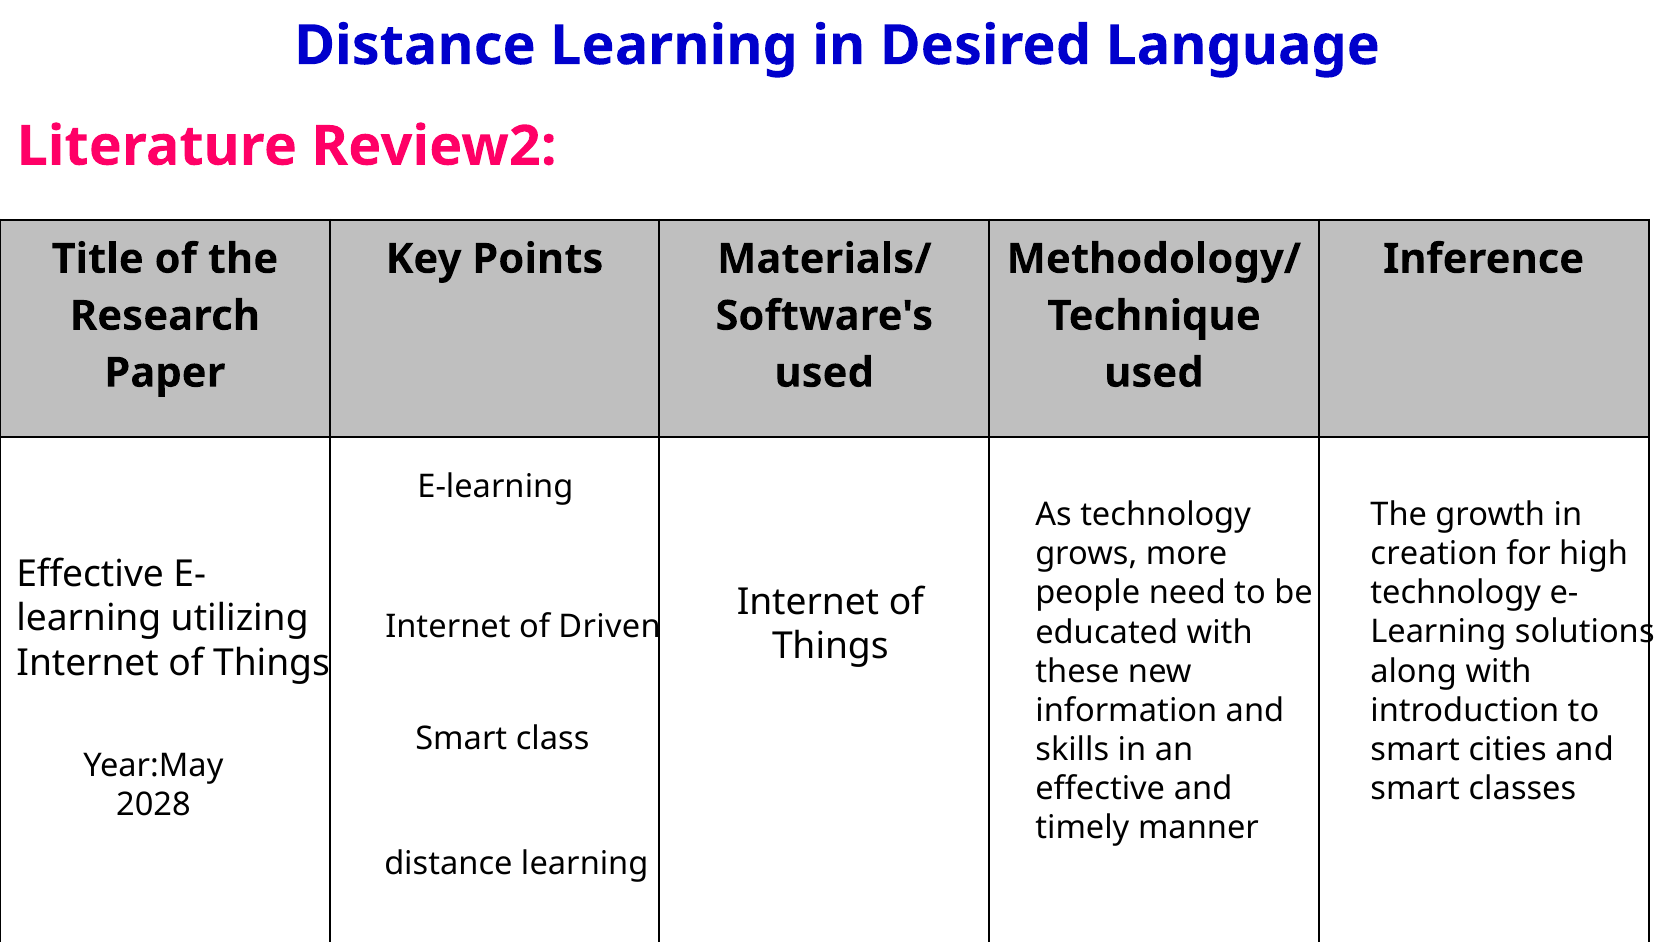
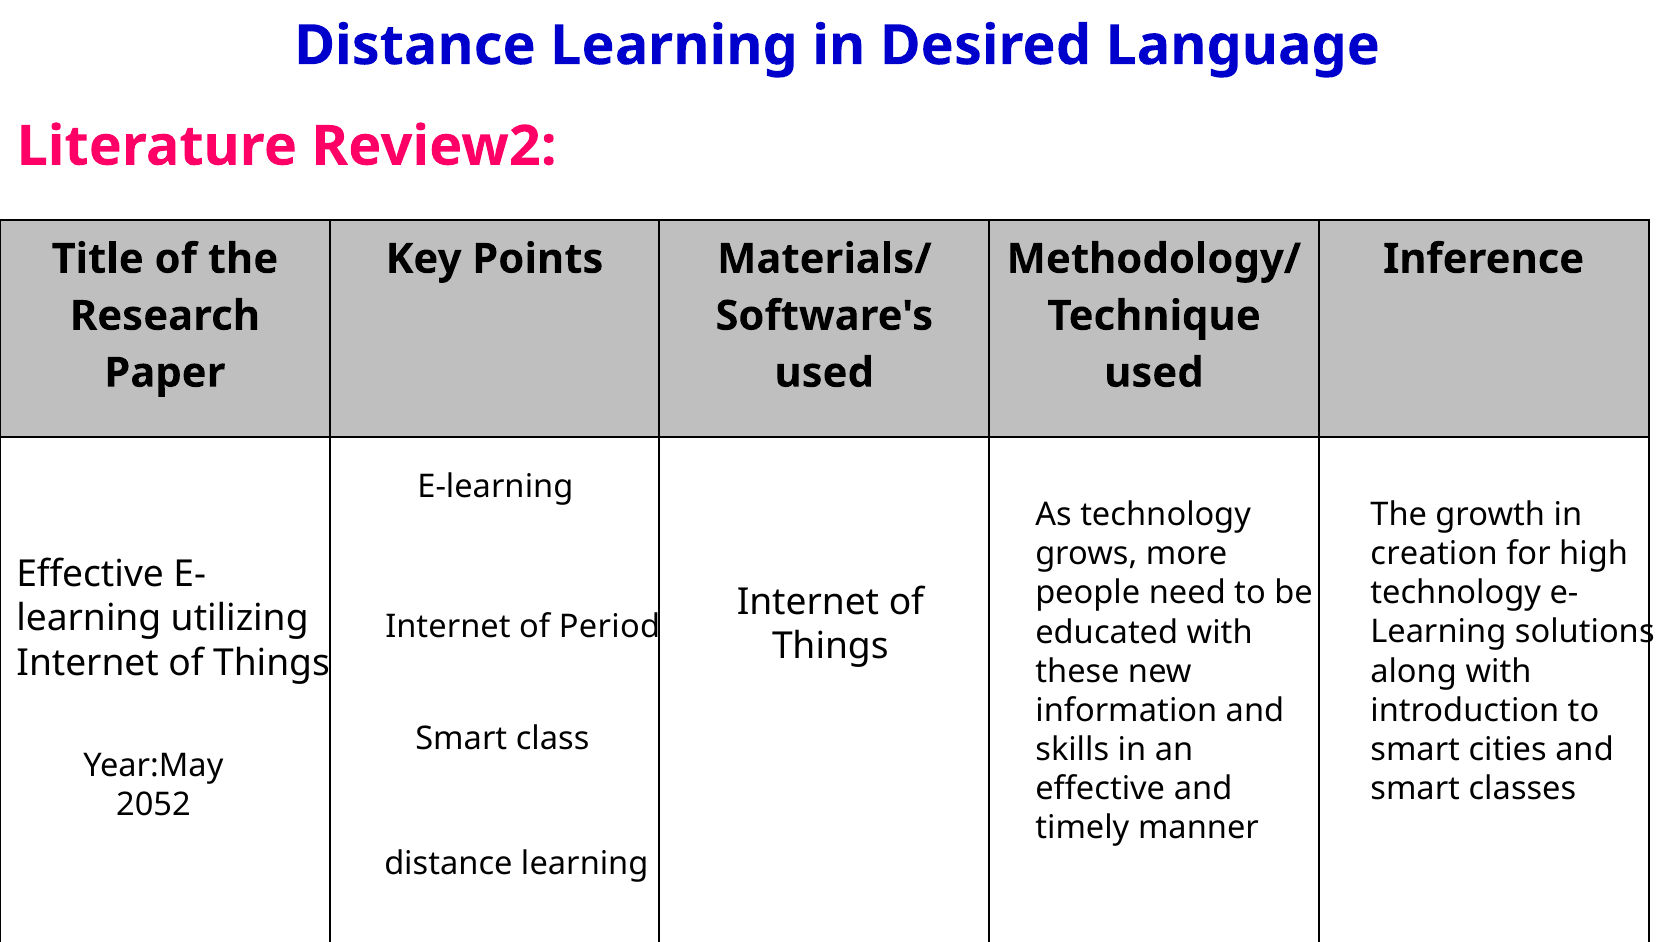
Driven: Driven -> Period (610, 627)
2028: 2028 -> 2052 (153, 805)
